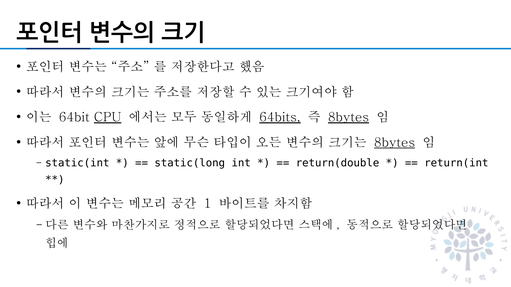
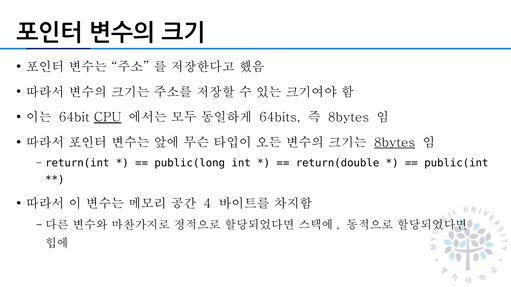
64bits underline: present -> none (280, 118)
8bytes underline: present -> none (348, 118)
static(int: static(int -> return(int (77, 163)
static(long: static(long -> public(long (190, 163)
return(int: return(int -> public(int (456, 163)
1: 1 -> 4 (208, 204)
